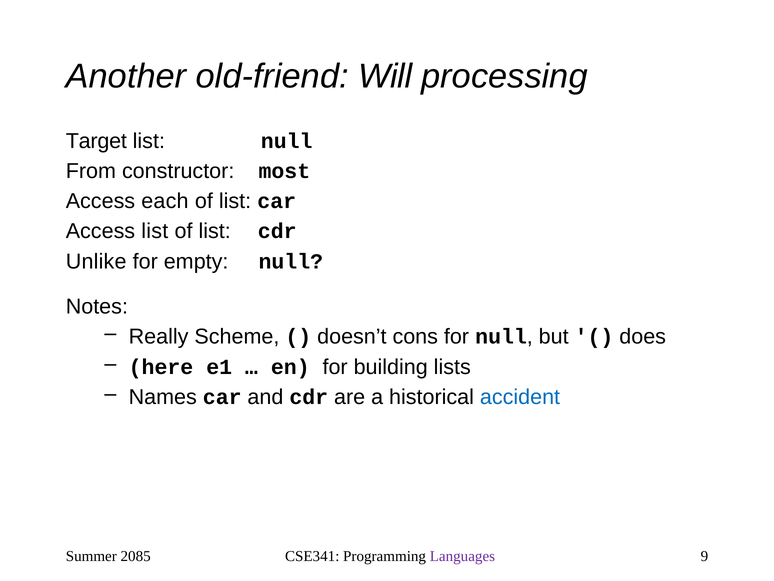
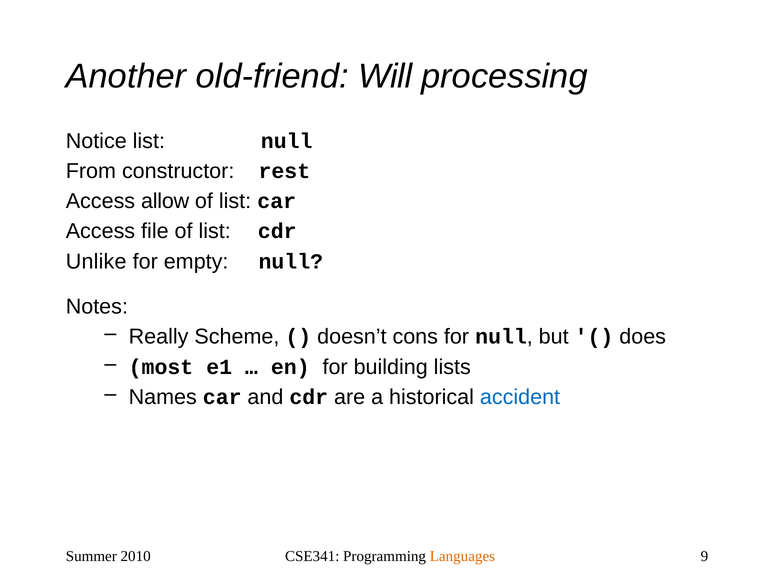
Target: Target -> Notice (96, 141)
most: most -> rest (284, 171)
each: each -> allow (165, 201)
Access list: list -> file (155, 231)
here: here -> most (161, 367)
2085: 2085 -> 2010 (136, 556)
Languages colour: purple -> orange (462, 556)
